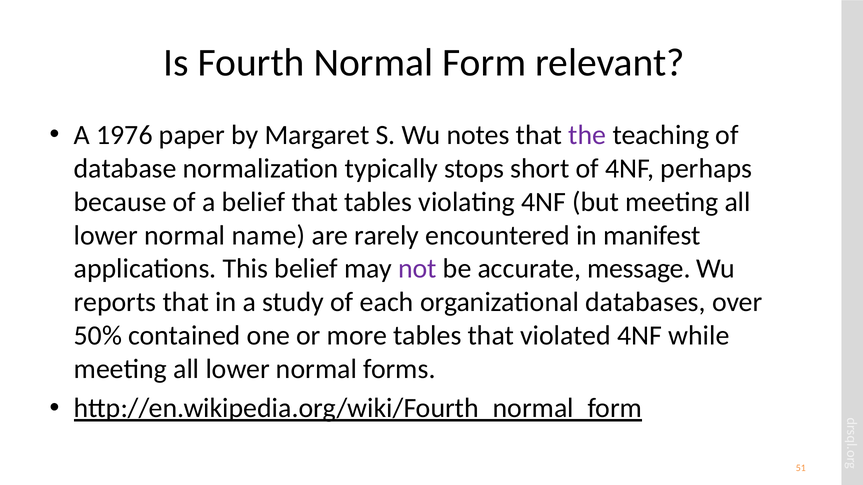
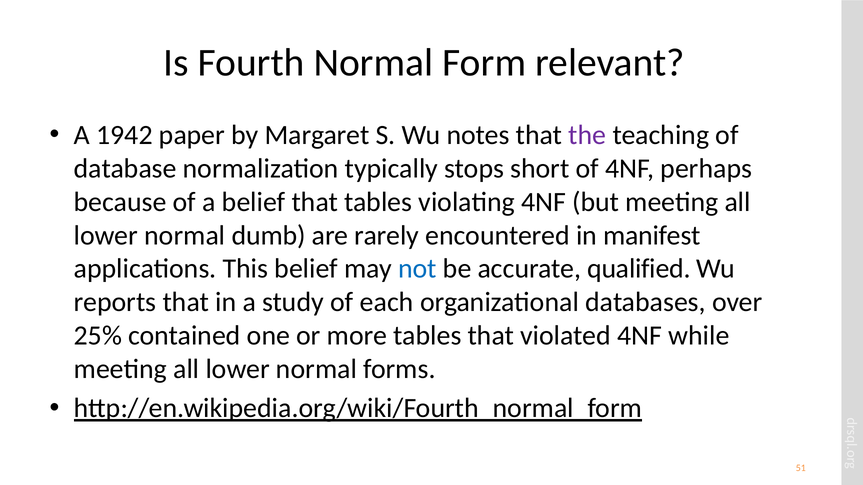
1976: 1976 -> 1942 (124, 135)
name: name -> dumb (269, 236)
not colour: purple -> blue (417, 269)
message: message -> qualified (639, 269)
50%: 50% -> 25% (98, 336)
